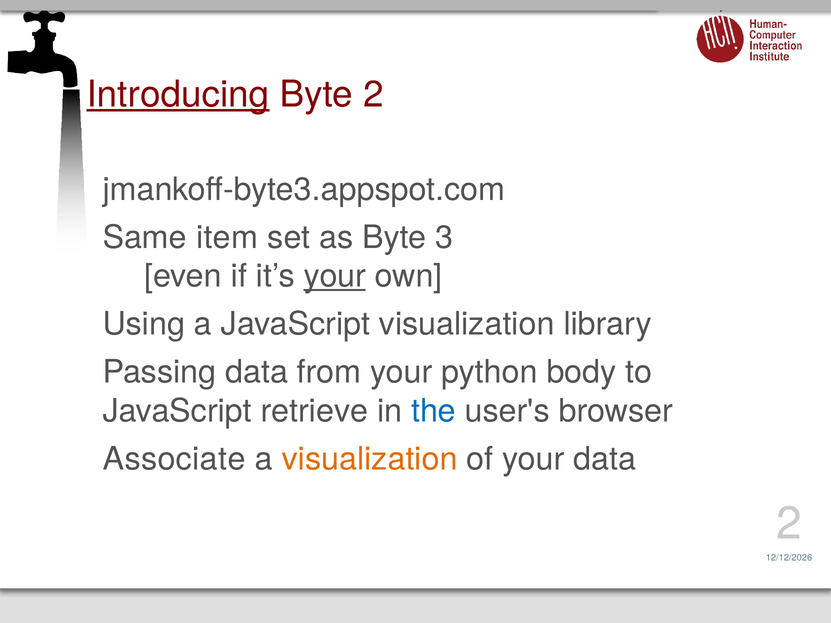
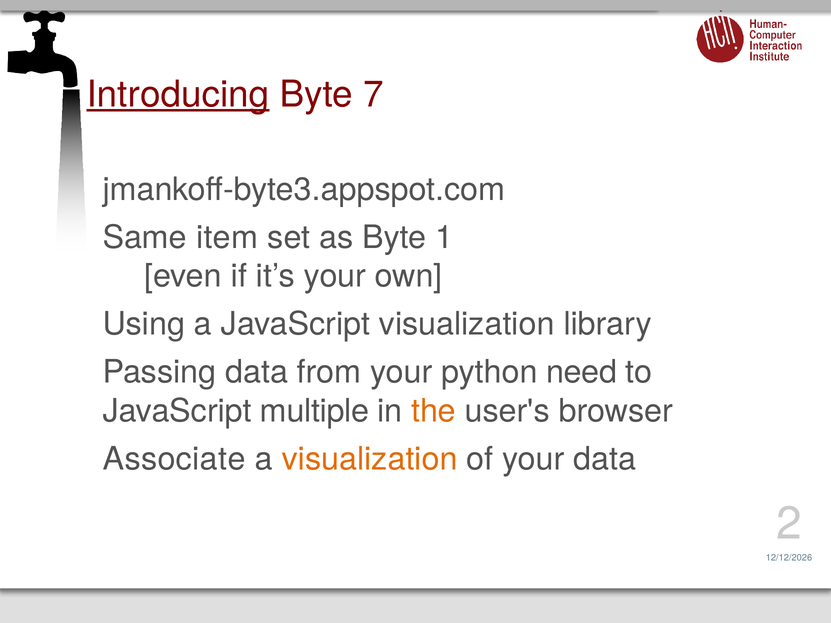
Byte 2: 2 -> 7 (373, 94)
3: 3 -> 1 (444, 238)
your underline: present -> none (335, 276)
body: body -> need (582, 372)
retrieve: retrieve -> multiple (315, 411)
the colour: blue -> orange (434, 411)
